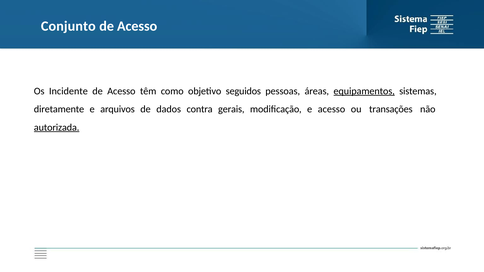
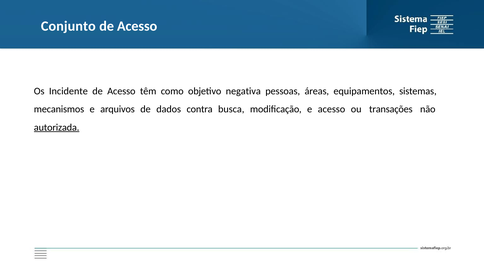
seguidos: seguidos -> negativa (243, 91)
equipamentos underline: present -> none (364, 91)
diretamente: diretamente -> mecanismos (59, 109)
gerais: gerais -> busca (231, 109)
